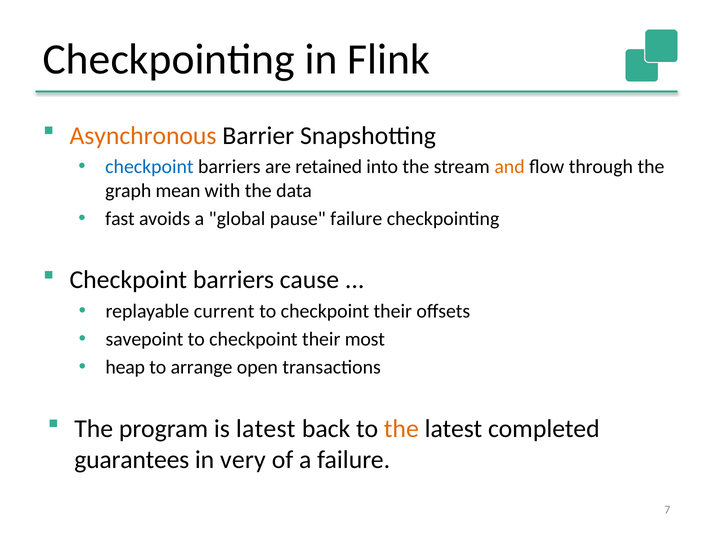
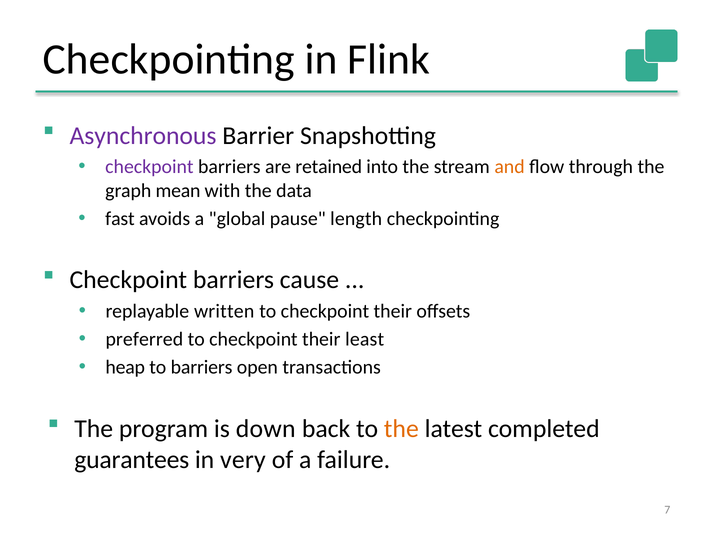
Asynchronous colour: orange -> purple (143, 136)
checkpoint colour: blue -> purple (149, 167)
pause failure: failure -> length (356, 219)
current: current -> written (224, 312)
savepoint: savepoint -> preferred (144, 340)
most: most -> least (365, 340)
to arrange: arrange -> barriers (202, 368)
is latest: latest -> down (266, 429)
